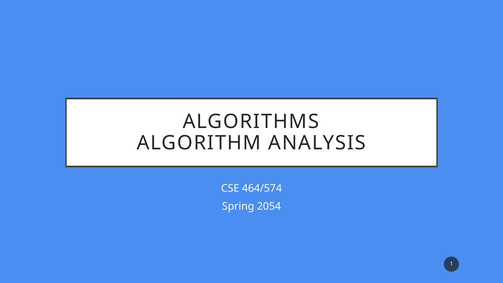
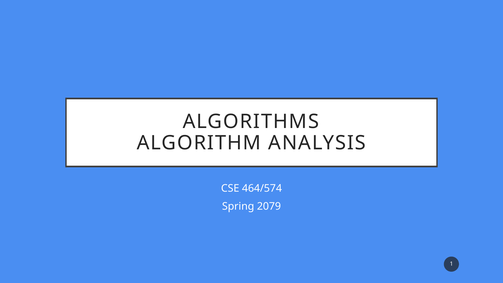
2054: 2054 -> 2079 (269, 206)
